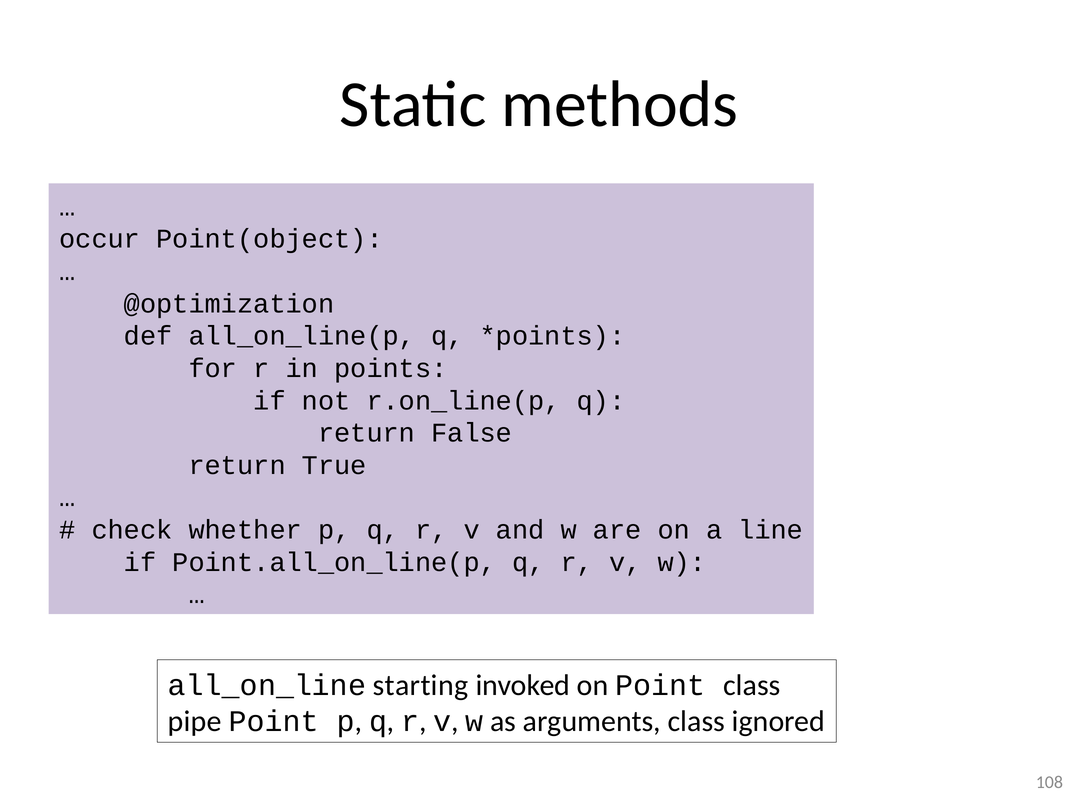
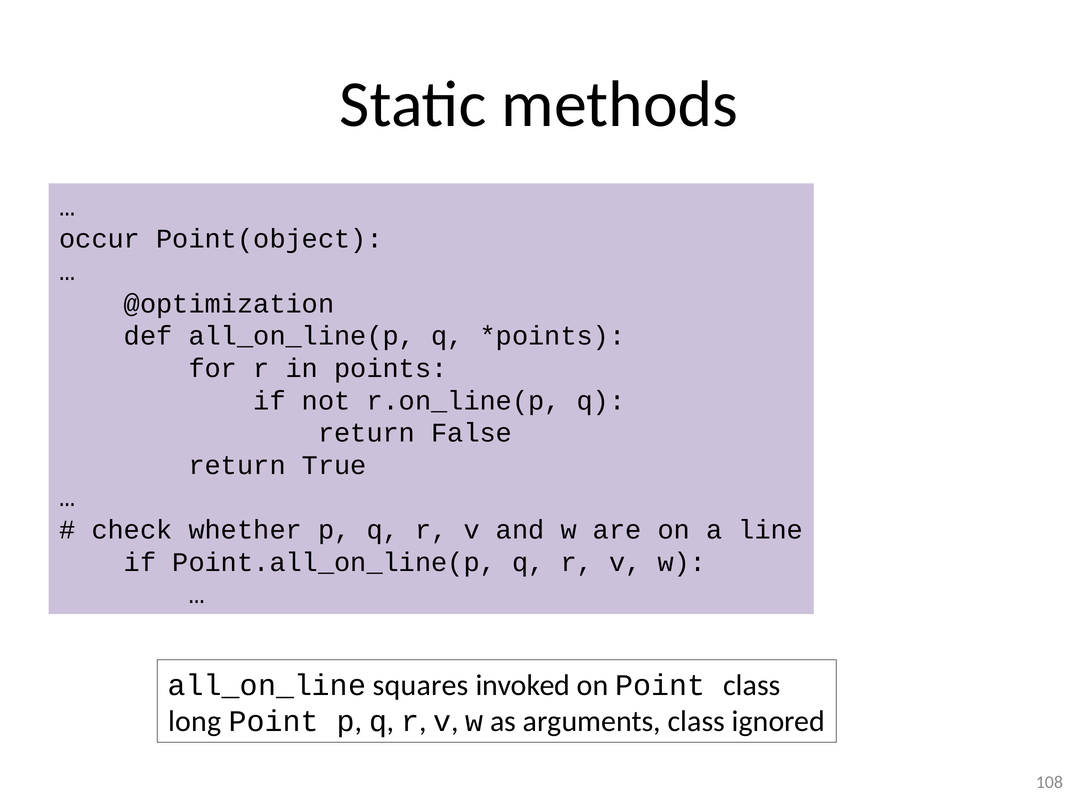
starting: starting -> squares (421, 686)
pipe: pipe -> long (195, 722)
